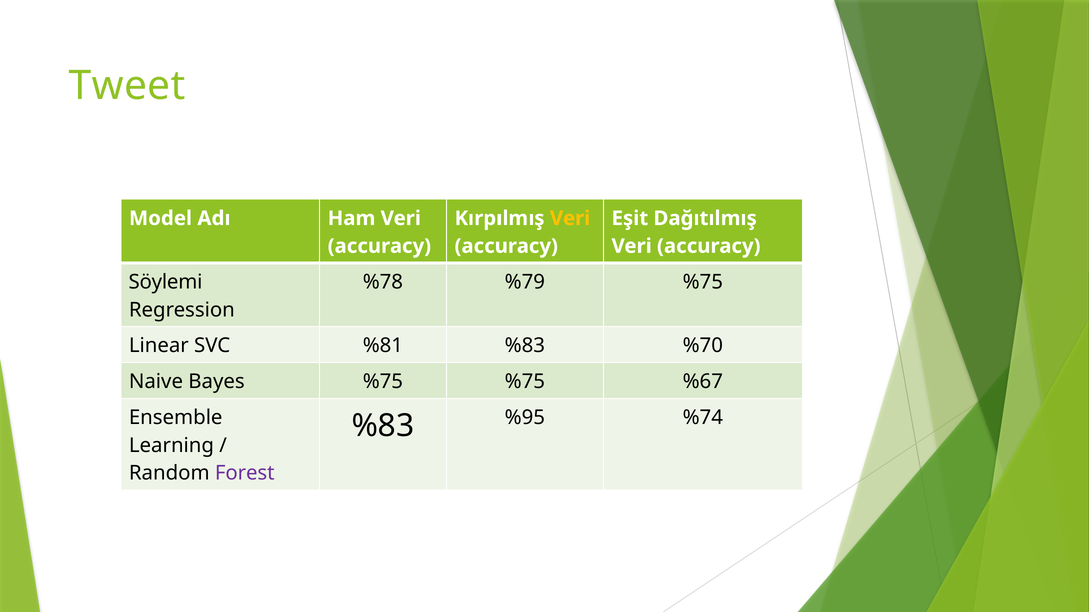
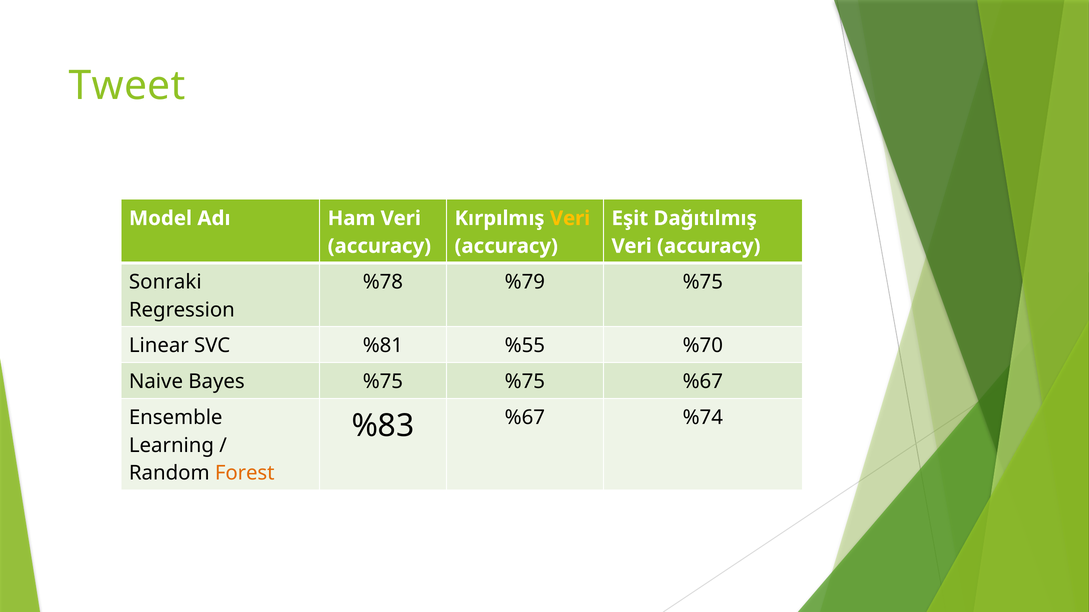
Söylemi: Söylemi -> Sonraki (165, 282)
%81 %83: %83 -> %55 (525, 346)
%83 %95: %95 -> %67 (525, 418)
Forest colour: purple -> orange (245, 474)
